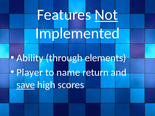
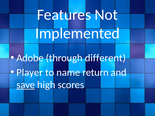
Not underline: present -> none (106, 15)
Ability: Ability -> Adobe (30, 58)
elements: elements -> different (105, 58)
